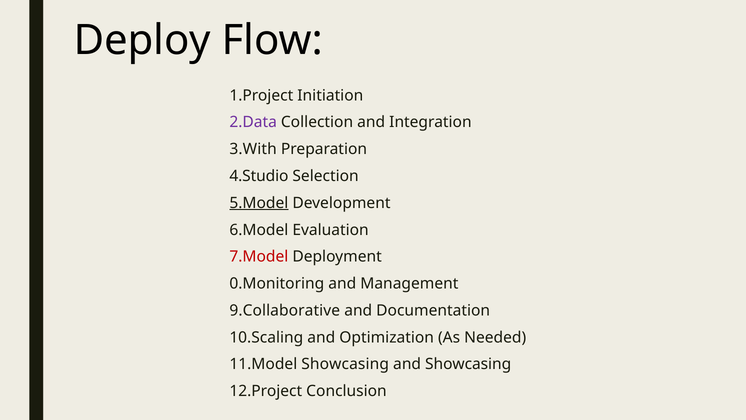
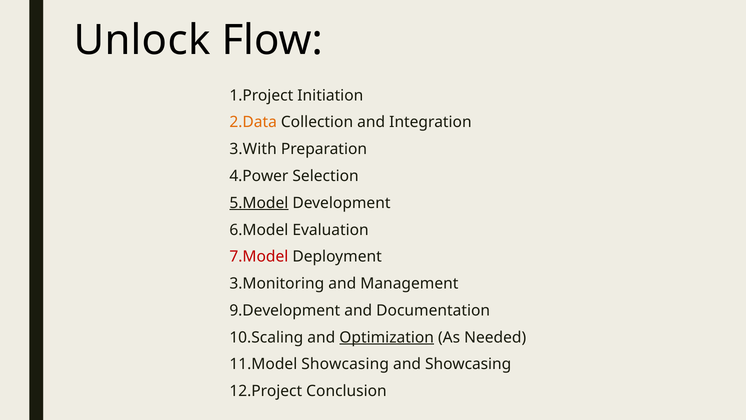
Deploy: Deploy -> Unlock (142, 40)
2.Data colour: purple -> orange (253, 122)
4.Studio: 4.Studio -> 4.Power (259, 176)
0.Monitoring: 0.Monitoring -> 3.Monitoring (277, 283)
9.Collaborative: 9.Collaborative -> 9.Development (285, 310)
Optimization underline: none -> present (387, 337)
